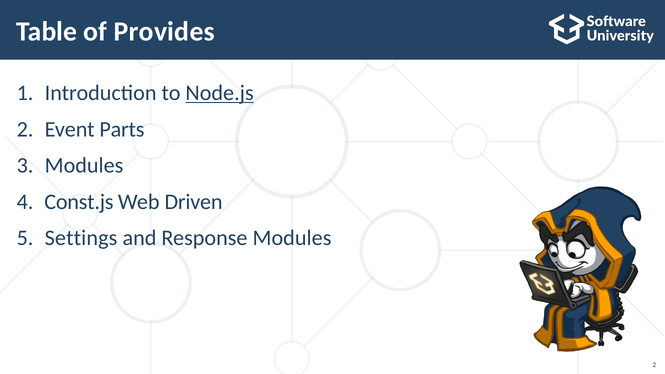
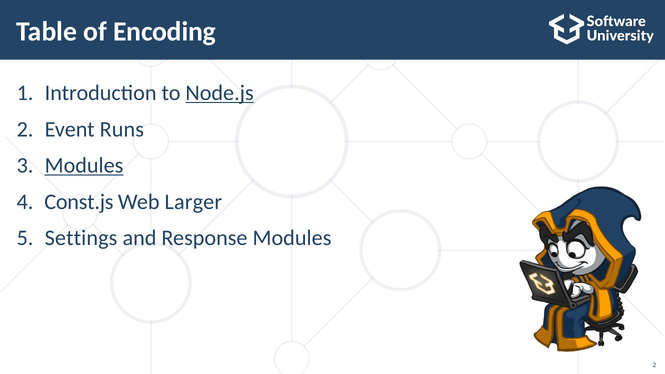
Provides: Provides -> Encoding (165, 32)
Parts: Parts -> Runs (122, 129)
Modules underline: none -> present (84, 165)
Driven: Driven -> Larger (193, 202)
